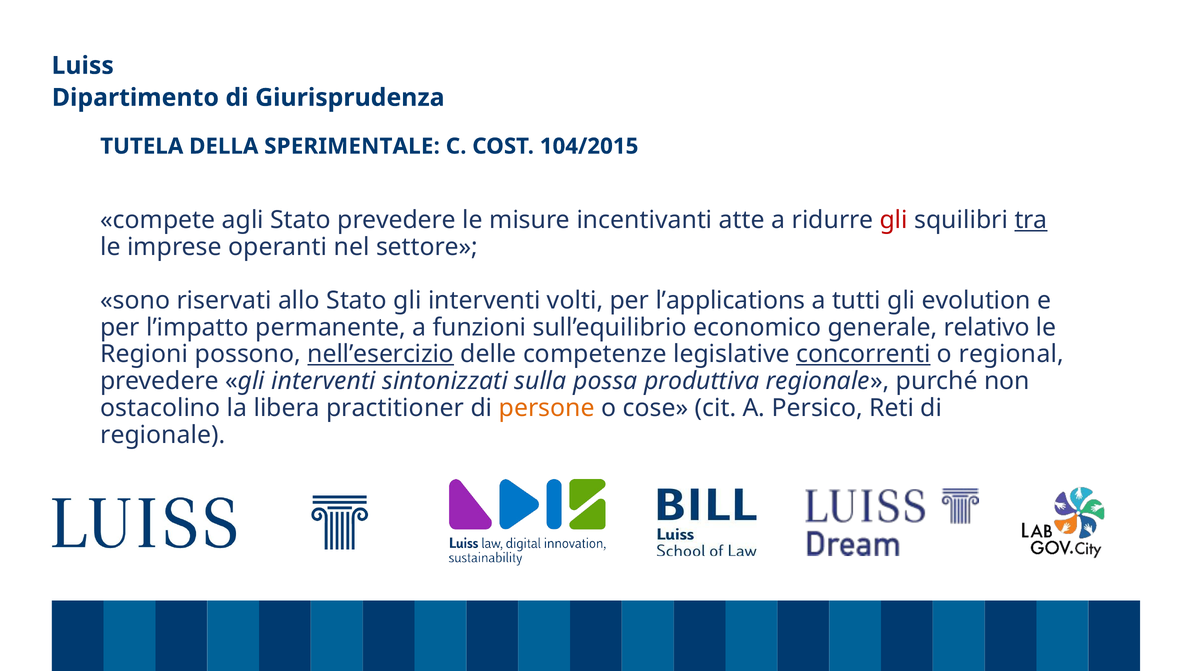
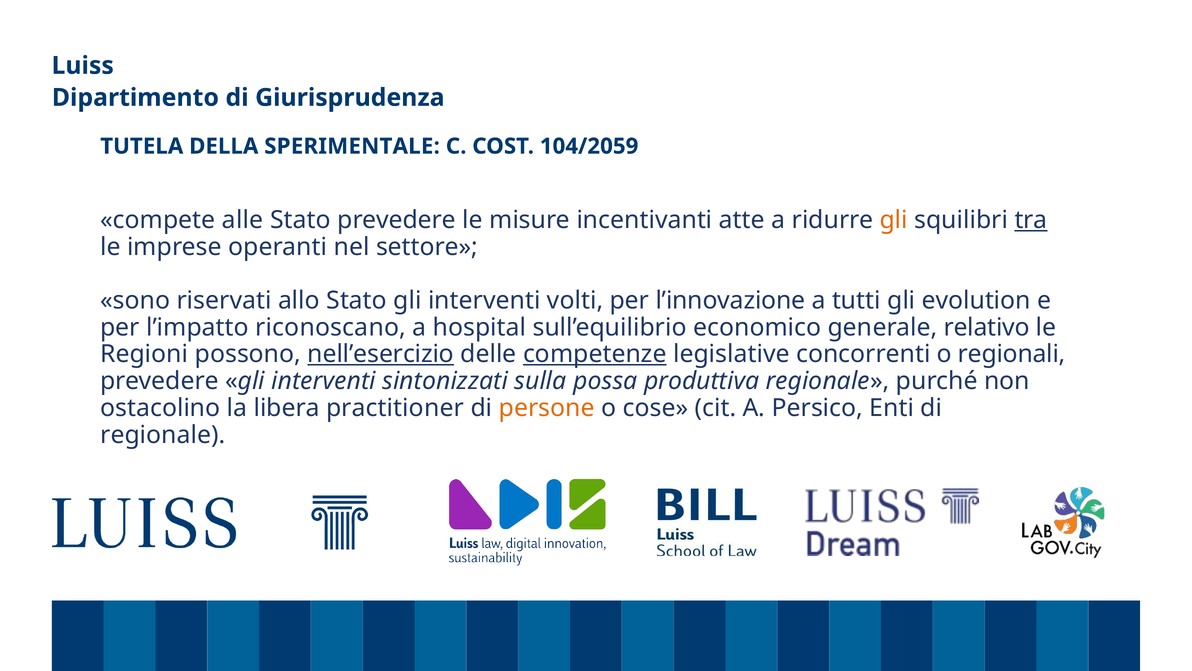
104/2015: 104/2015 -> 104/2059 (589, 146)
agli: agli -> alle (243, 220)
gli colour: red -> orange (894, 220)
l’applications: l’applications -> l’innovazione (730, 300)
permanente: permanente -> riconoscano (331, 327)
funzioni: funzioni -> hospital (479, 327)
competenze underline: none -> present (595, 354)
concorrenti underline: present -> none (863, 354)
regional: regional -> regionali (1012, 354)
Reti: Reti -> Enti (892, 408)
